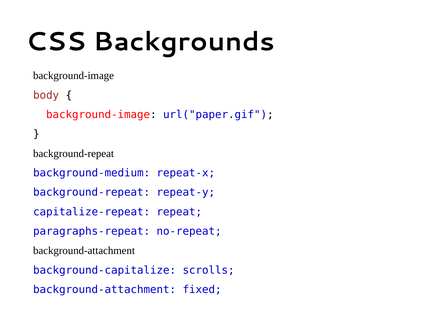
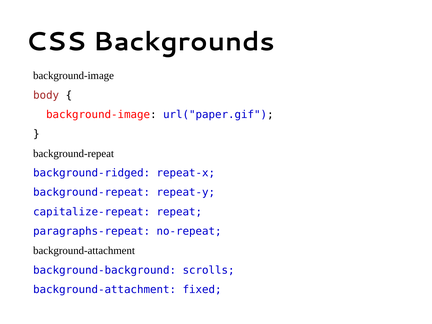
background-medium: background-medium -> background-ridged (92, 173)
background-capitalize: background-capitalize -> background-background (105, 270)
